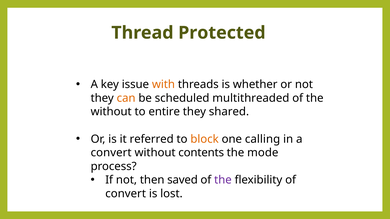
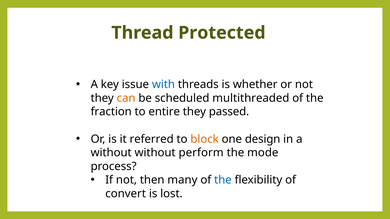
with colour: orange -> blue (163, 85)
without: without -> fraction (111, 112)
shared: shared -> passed (229, 112)
calling: calling -> design (263, 139)
convert: convert -> without (111, 153)
contents: contents -> perform (201, 153)
saved: saved -> many (182, 180)
the colour: purple -> blue (223, 180)
